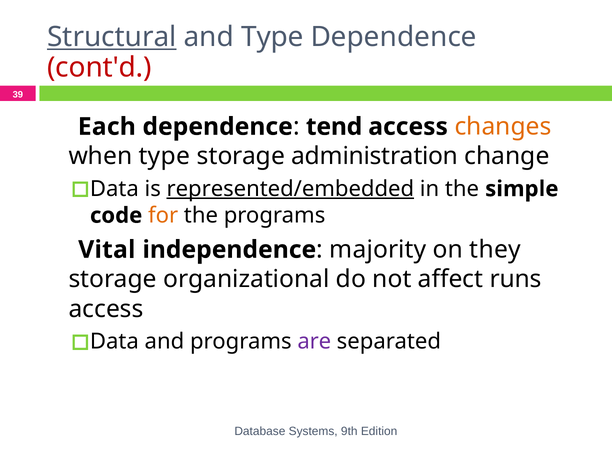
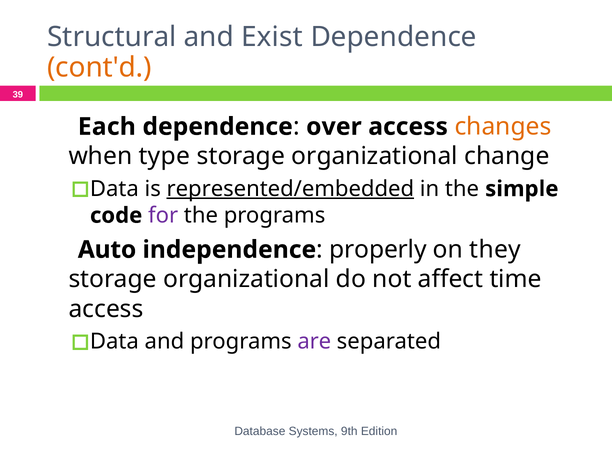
Structural underline: present -> none (112, 37)
and Type: Type -> Exist (272, 37)
cont'd colour: red -> orange (99, 67)
tend: tend -> over (334, 127)
administration: administration -> organizational (375, 156)
for colour: orange -> purple (163, 215)
Vital: Vital -> Auto (107, 250)
majority: majority -> properly (378, 250)
runs: runs -> time (516, 279)
